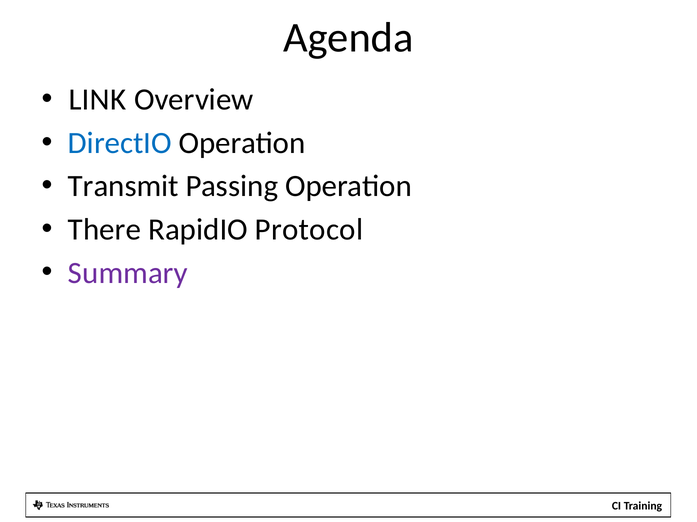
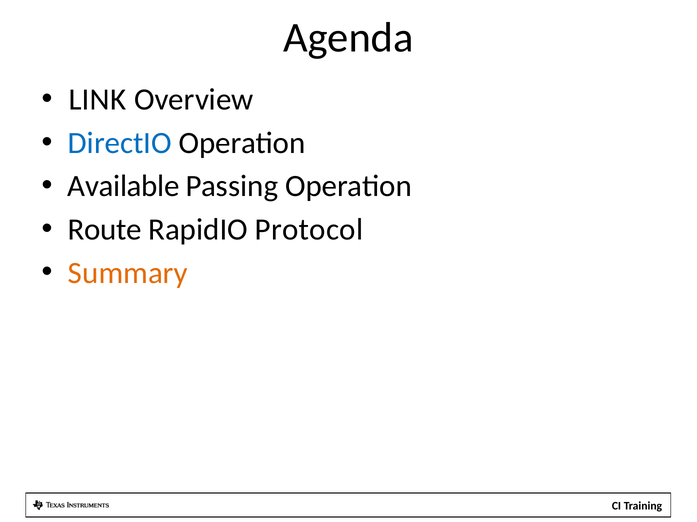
Transmit: Transmit -> Available (123, 187)
There: There -> Route (105, 230)
Summary colour: purple -> orange (128, 273)
